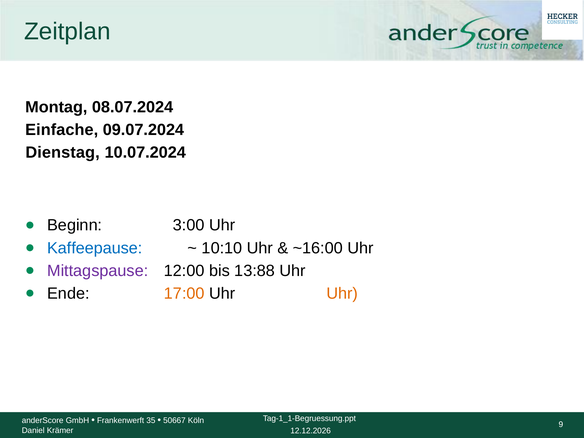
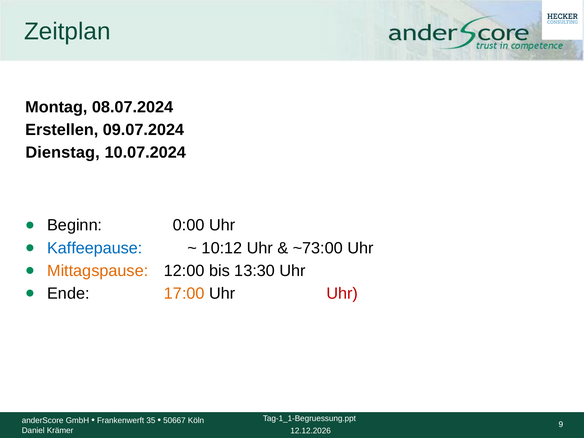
Einfache: Einfache -> Erstellen (62, 130)
3:00: 3:00 -> 0:00 (189, 225)
10:10: 10:10 -> 10:12 (222, 248)
~16:00: ~16:00 -> ~73:00 (318, 248)
Mittagspause colour: purple -> orange (98, 271)
13:88: 13:88 -> 13:30 (255, 271)
Uhr colour: orange -> red (342, 293)
